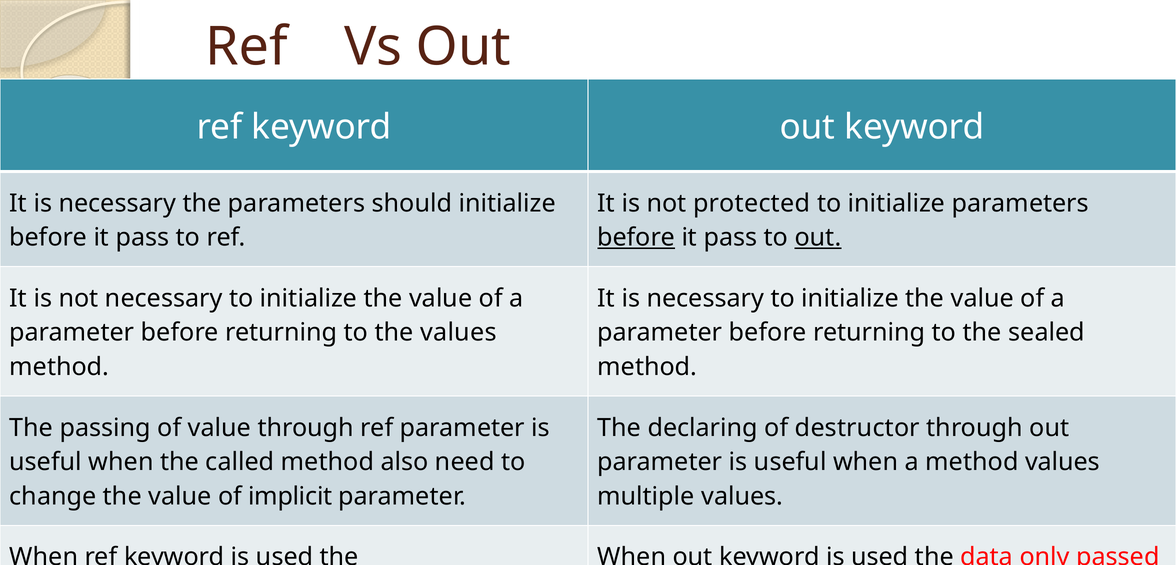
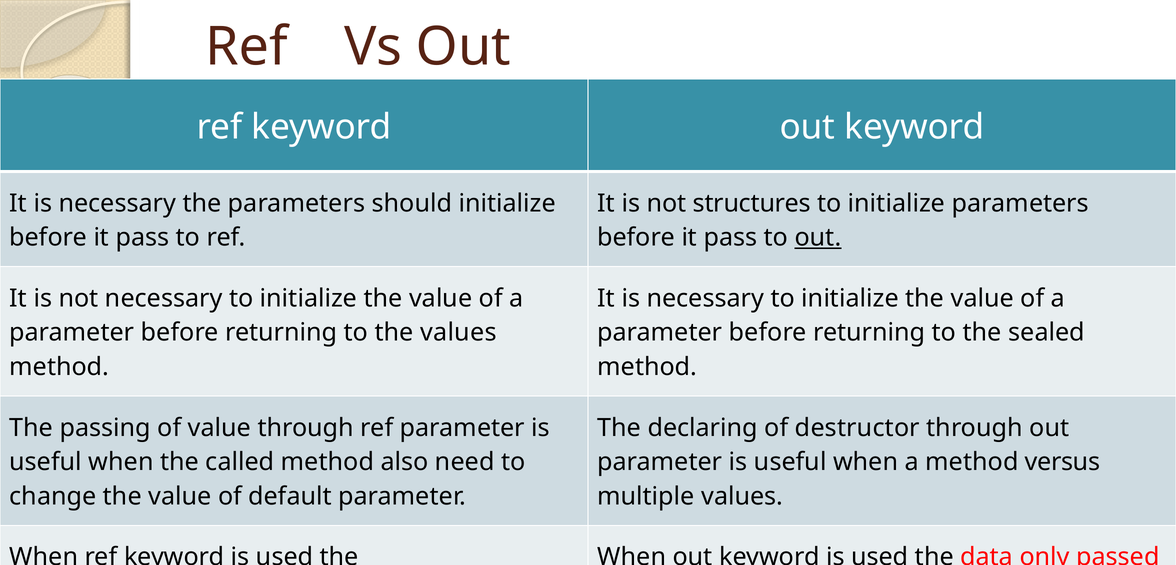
protected: protected -> structures (752, 203)
before underline: present -> none (636, 238)
method values: values -> versus (1062, 462)
implicit: implicit -> default (290, 497)
